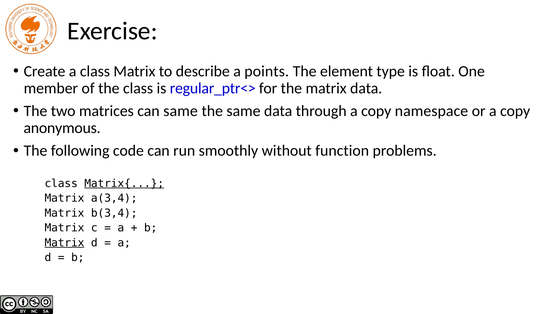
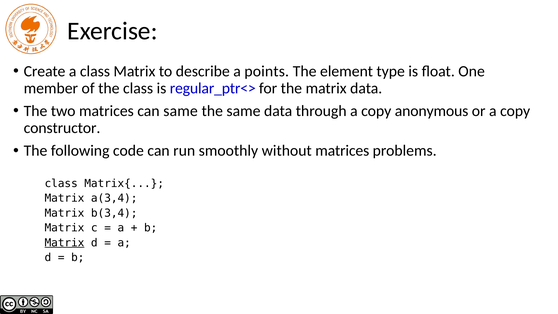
namespace: namespace -> anonymous (432, 111)
anonymous: anonymous -> constructor (62, 128)
without function: function -> matrices (342, 151)
Matrix{ underline: present -> none (124, 183)
